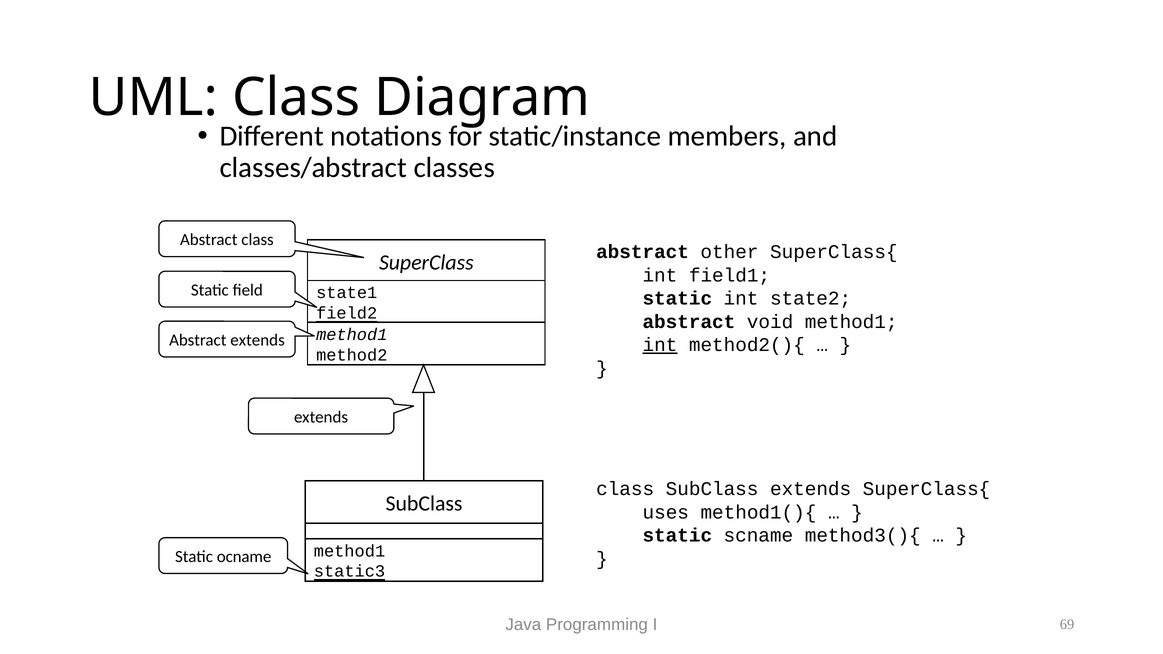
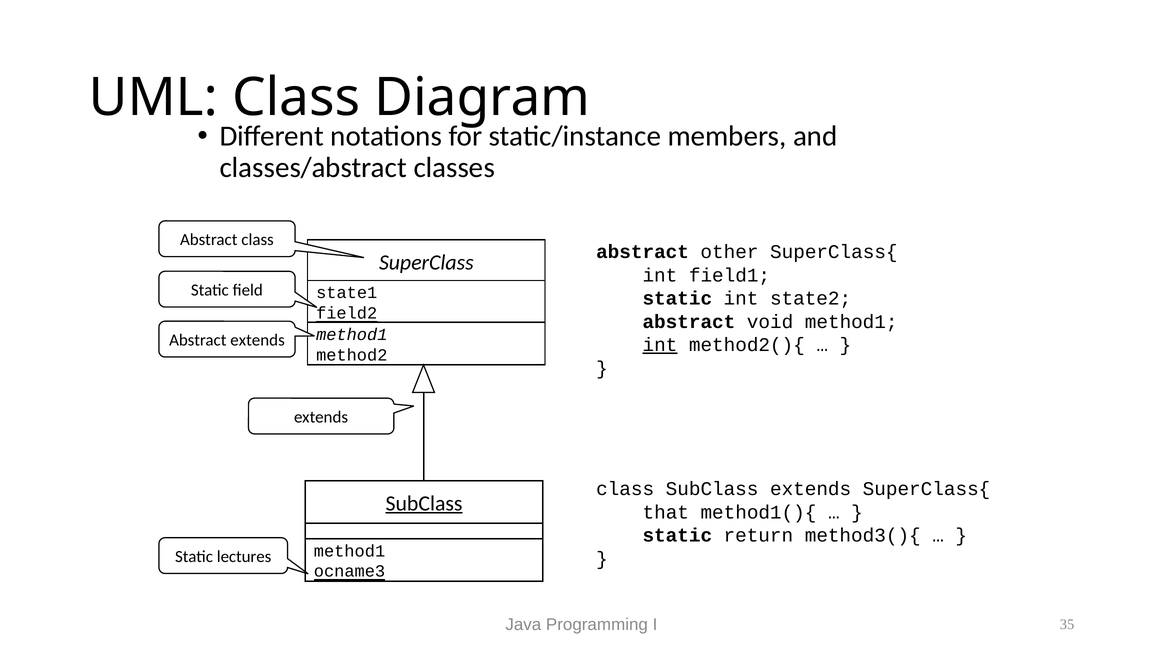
SubClass underline: none -> present (424, 504)
uses: uses -> that (666, 512)
scname: scname -> return (758, 536)
ocname: ocname -> lectures (244, 557)
static3: static3 -> ocname3 (350, 572)
69: 69 -> 35 (1067, 625)
